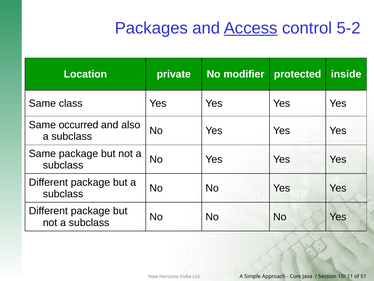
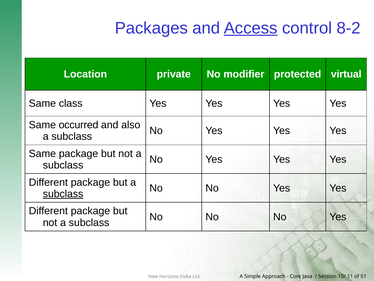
5-2: 5-2 -> 8-2 (349, 28)
inside: inside -> virtual (346, 74)
subclass underline: none -> present (63, 194)
